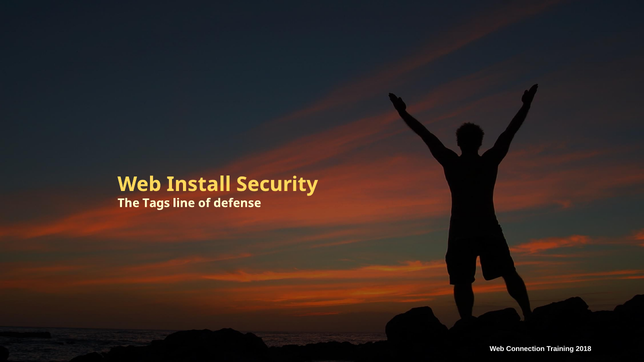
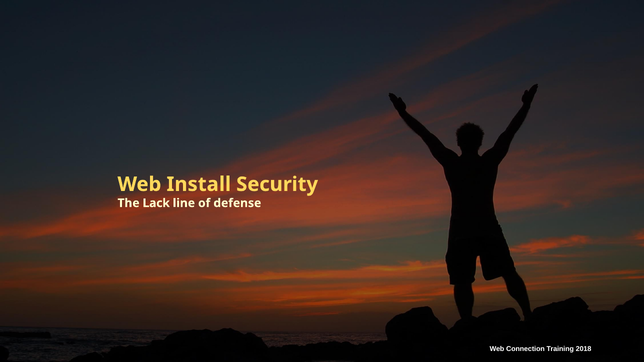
Tags: Tags -> Lack (156, 203)
